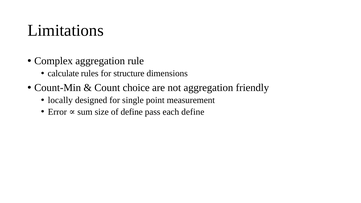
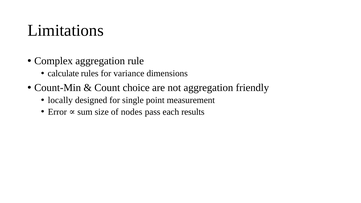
structure: structure -> variance (129, 73)
of define: define -> nodes (132, 112)
each define: define -> results (193, 112)
